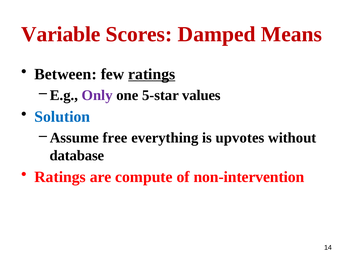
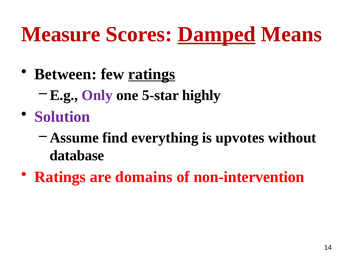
Variable: Variable -> Measure (61, 34)
Damped underline: none -> present (217, 34)
values: values -> highly (201, 95)
Solution colour: blue -> purple (62, 117)
free: free -> find (115, 138)
compute: compute -> domains (144, 177)
